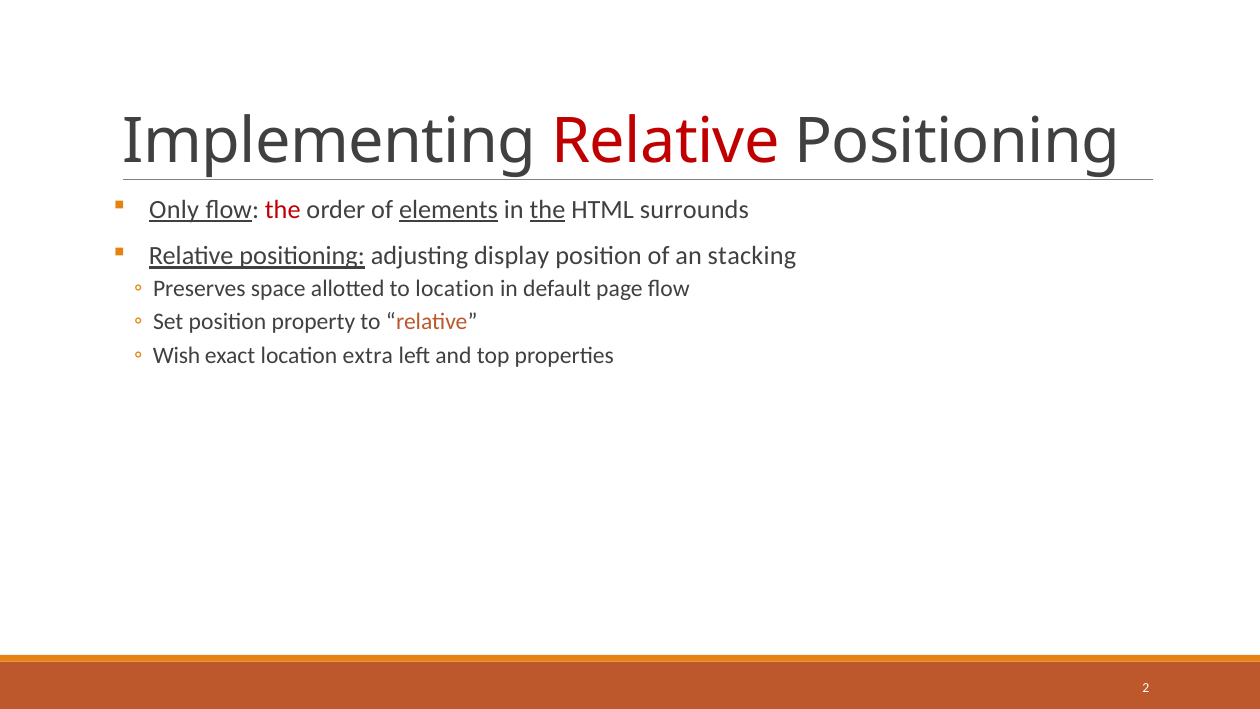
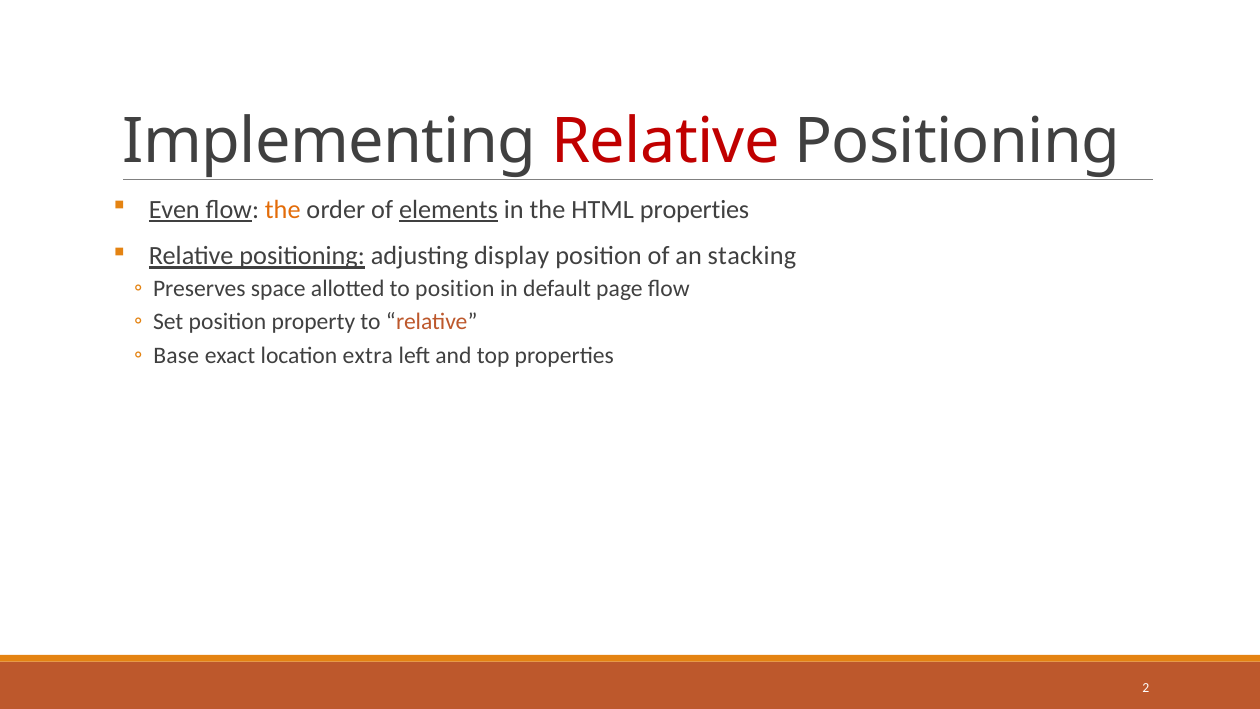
Only: Only -> Even (174, 209)
the colour: red -> orange (283, 209)
the underline: present -> none (548, 209)
HTML surrounds: surrounds -> properties (695, 209)
to location: location -> position (455, 288)
Wish: Wish -> Base (176, 355)
